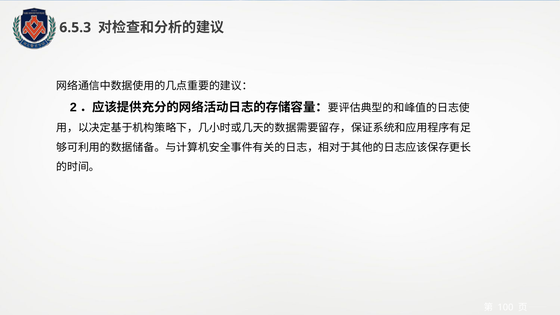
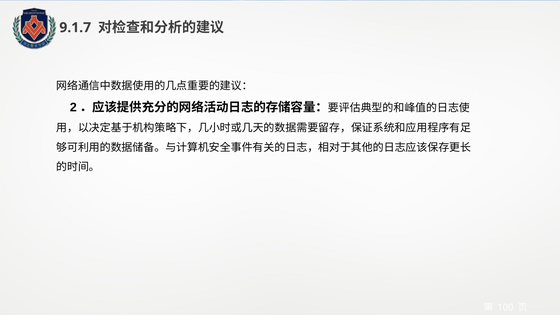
6.5.3: 6.5.3 -> 9.1.7 (75, 28)
